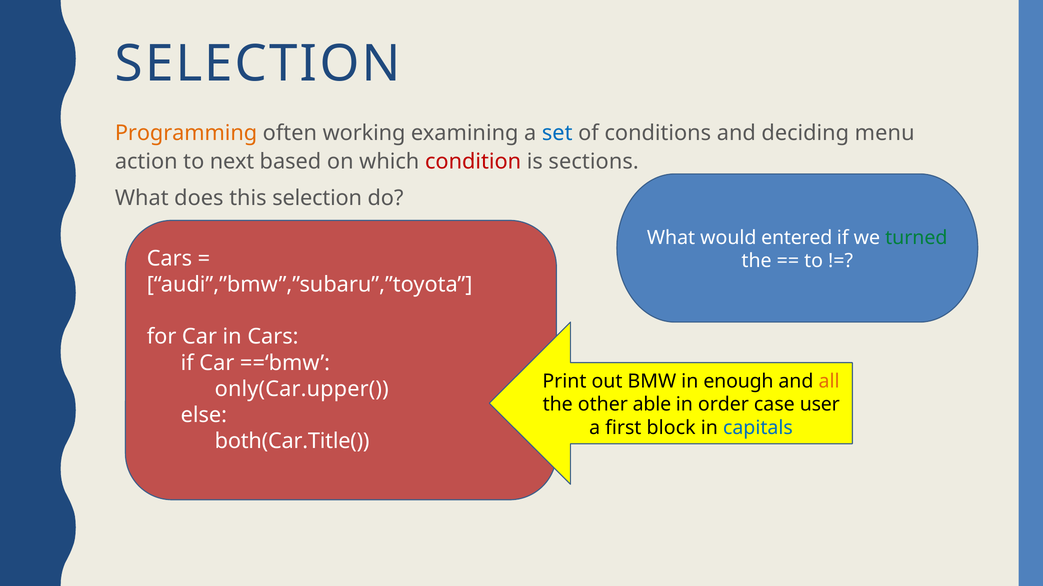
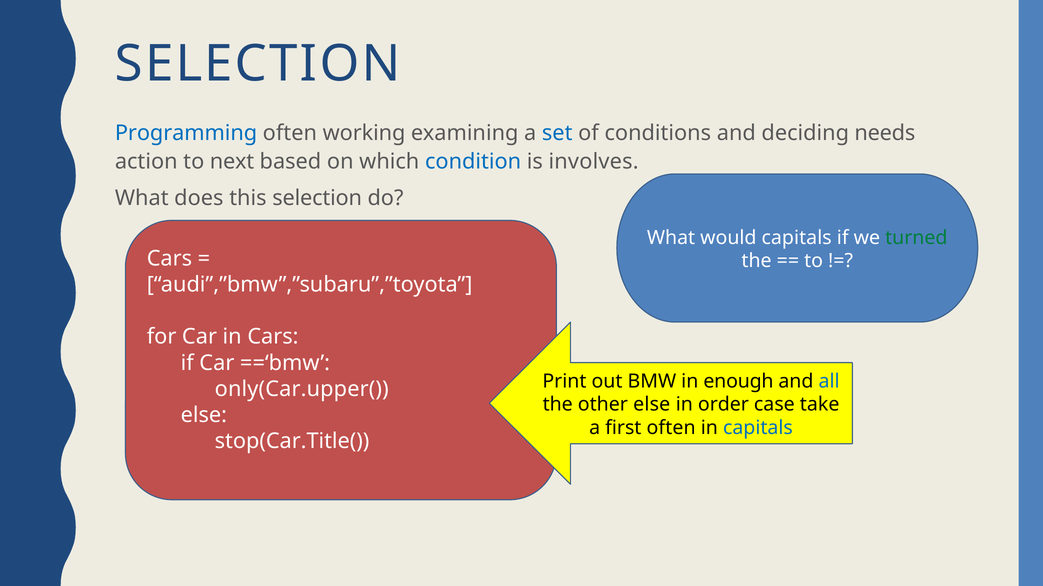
Programming colour: orange -> blue (186, 133)
menu: menu -> needs (885, 133)
condition colour: red -> blue (473, 162)
sections: sections -> involves (594, 162)
would entered: entered -> capitals (797, 238)
all colour: orange -> blue (829, 382)
other able: able -> else (652, 405)
user: user -> take (820, 405)
first block: block -> often (671, 428)
both(Car.Title(: both(Car.Title( -> stop(Car.Title( (292, 442)
